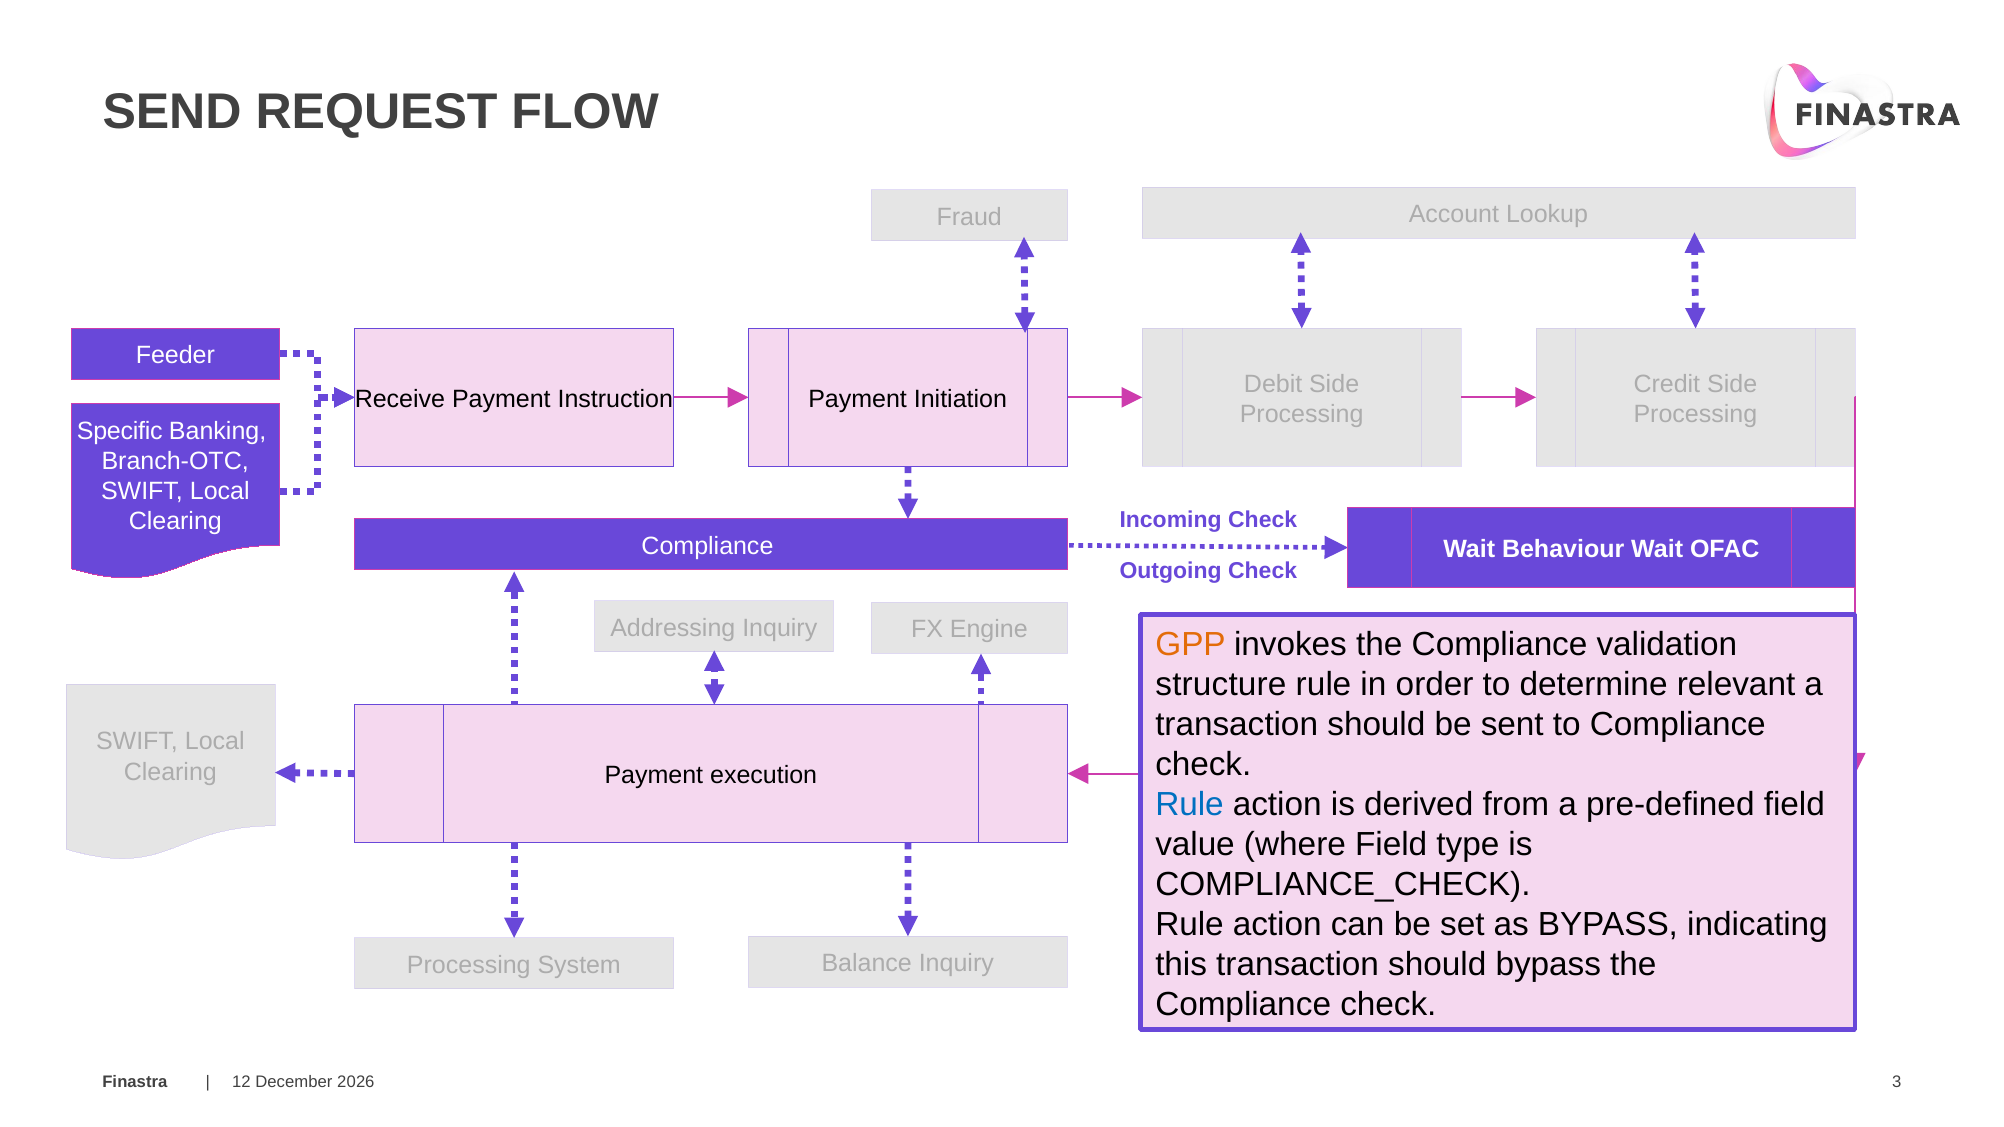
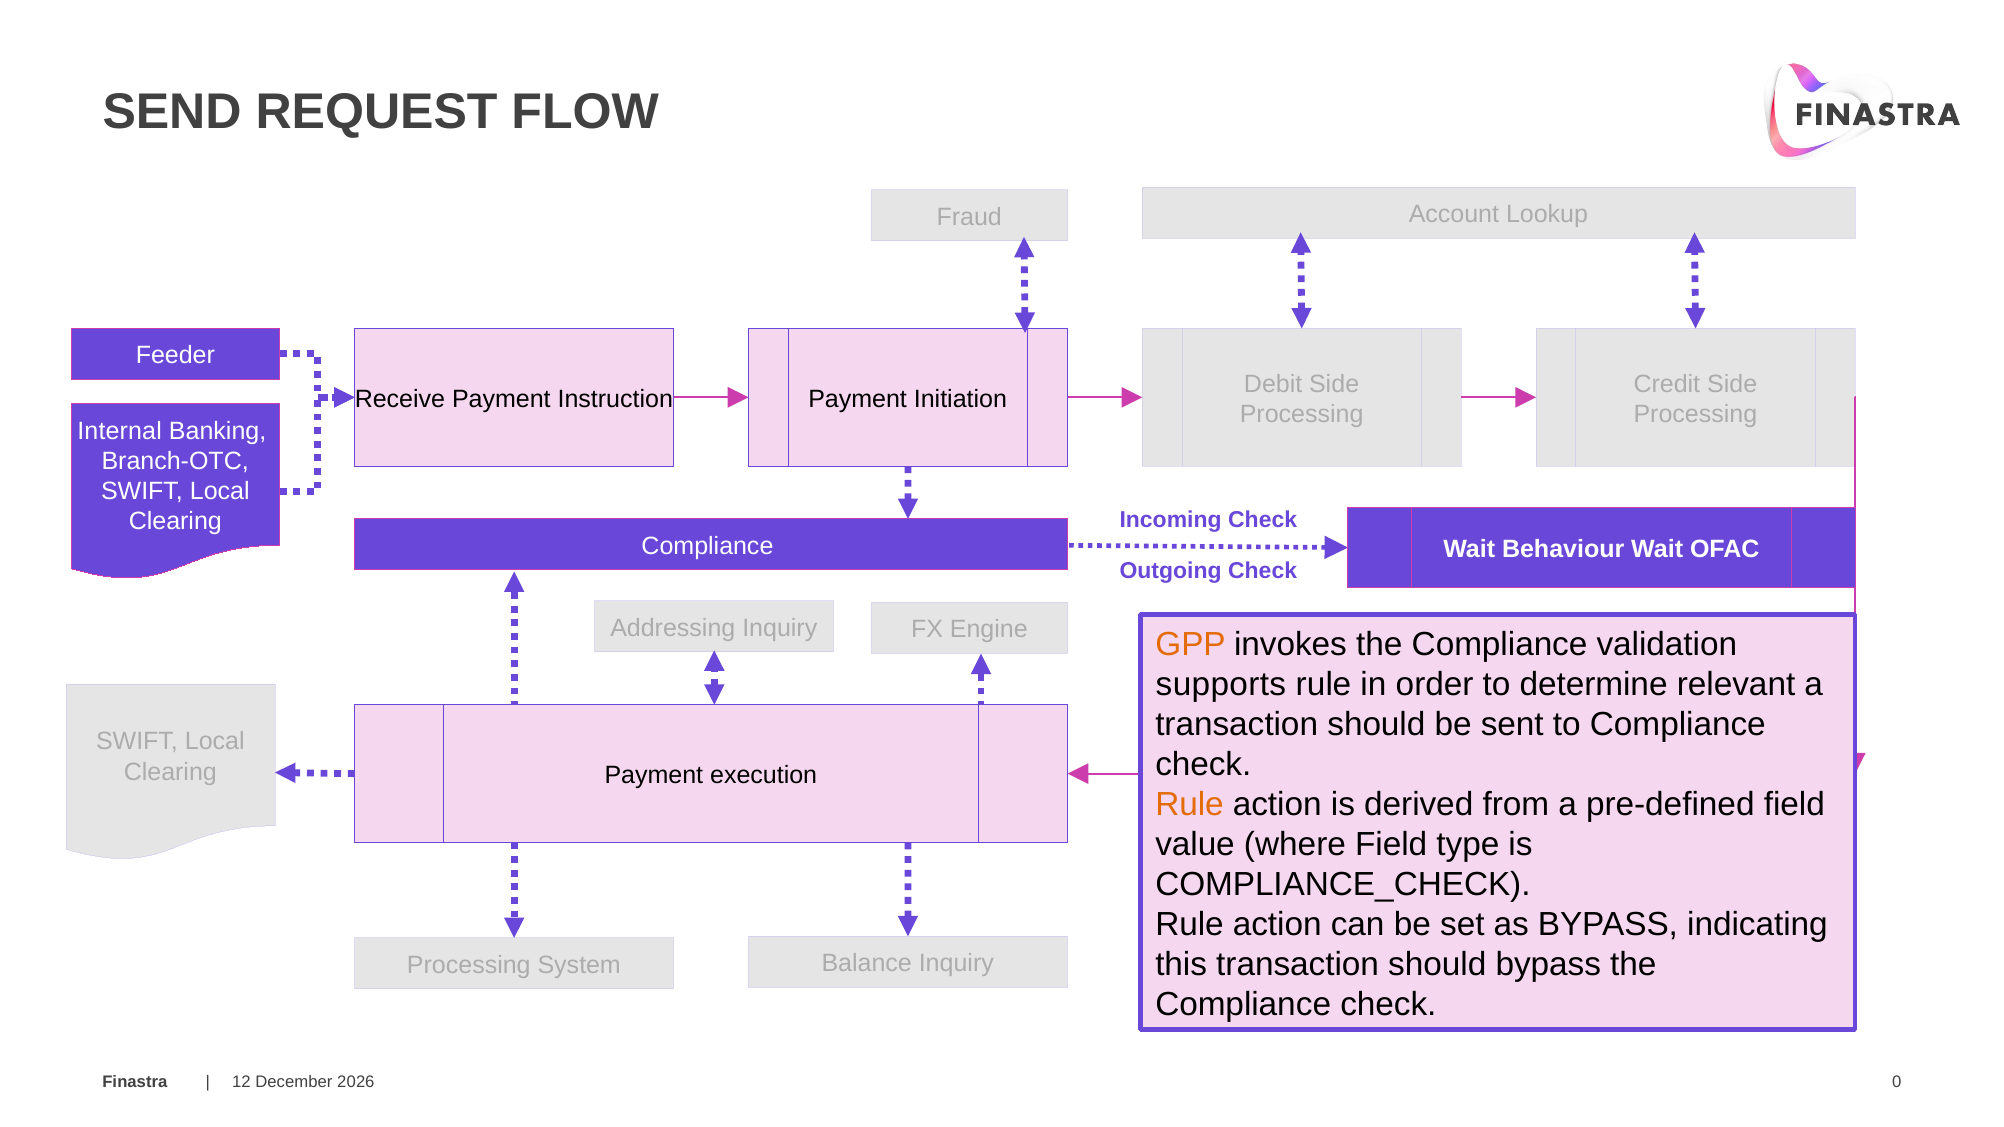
Specific: Specific -> Internal (120, 431)
structure: structure -> supports (1221, 684)
Rule colour: blue -> orange (1190, 804)
3: 3 -> 0 (1897, 1082)
